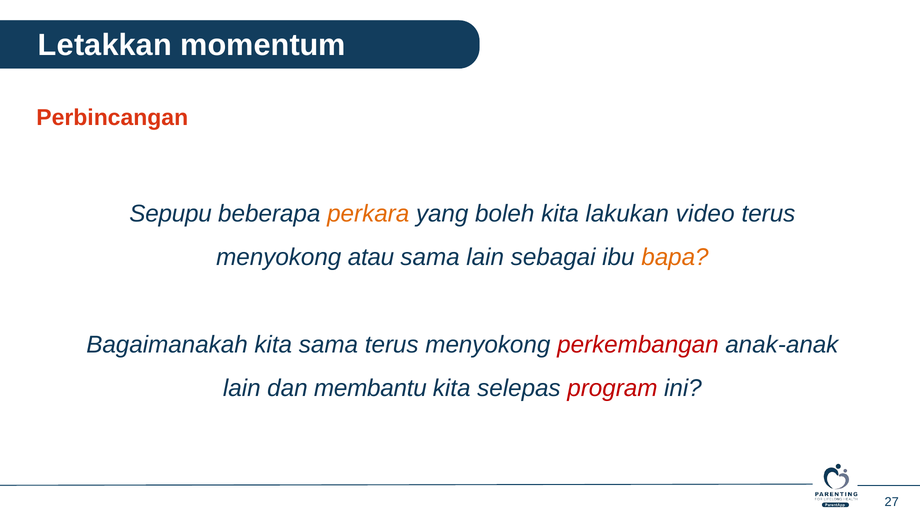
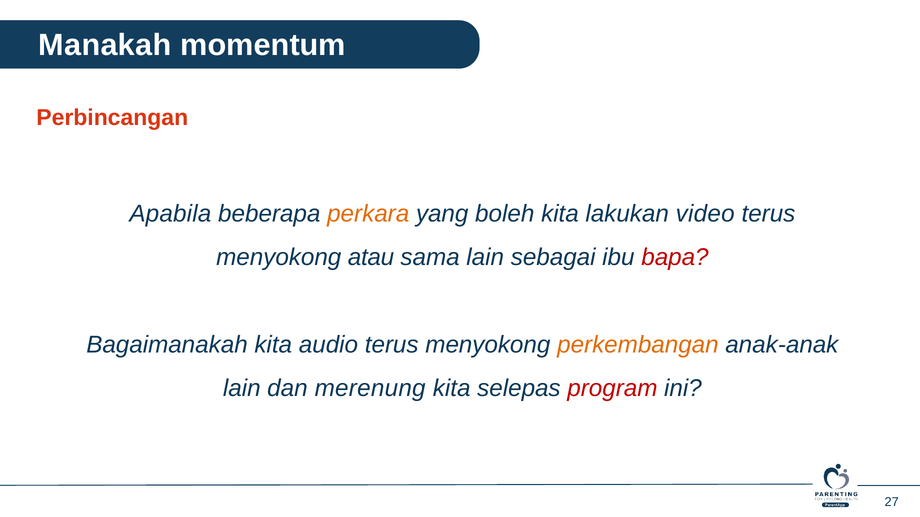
Letakkan: Letakkan -> Manakah (105, 45)
Sepupu: Sepupu -> Apabila (170, 214)
bapa colour: orange -> red (675, 258)
kita sama: sama -> audio (328, 345)
perkembangan colour: red -> orange (638, 345)
membantu: membantu -> merenung (370, 389)
